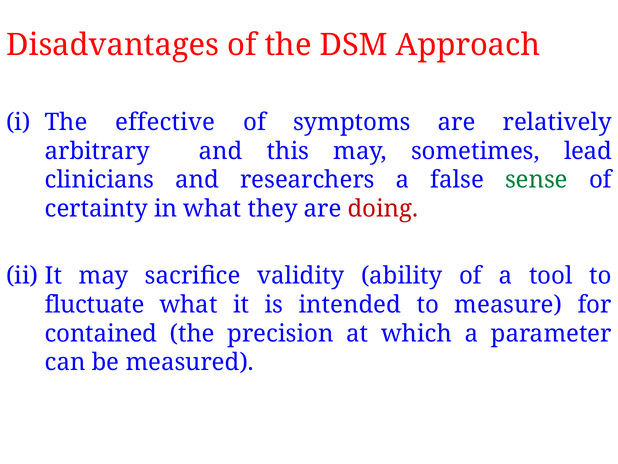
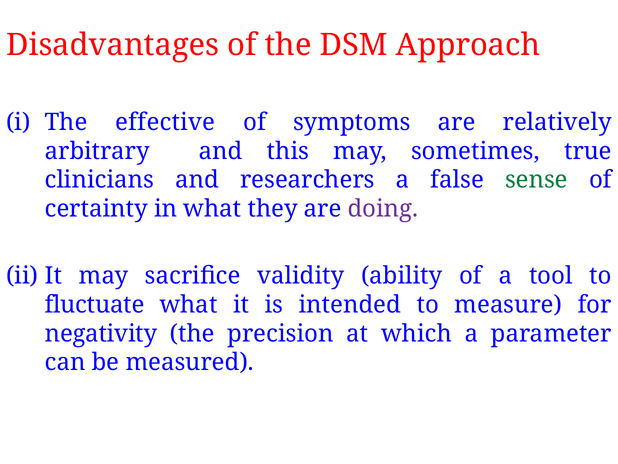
lead: lead -> true (588, 151)
doing colour: red -> purple (383, 208)
contained: contained -> negativity (101, 333)
